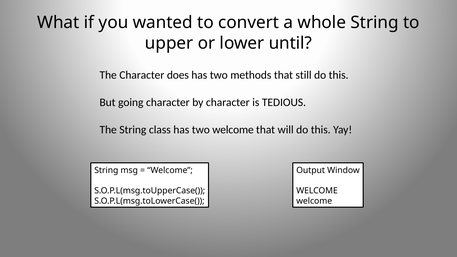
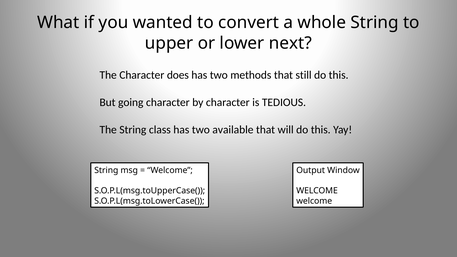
until: until -> next (290, 43)
two welcome: welcome -> available (233, 130)
